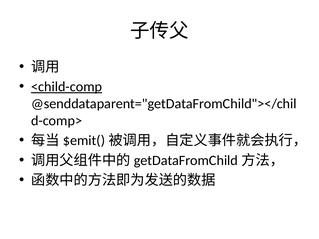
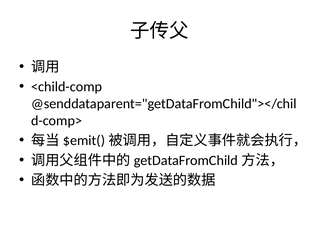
<child-comp underline: present -> none (67, 87)
